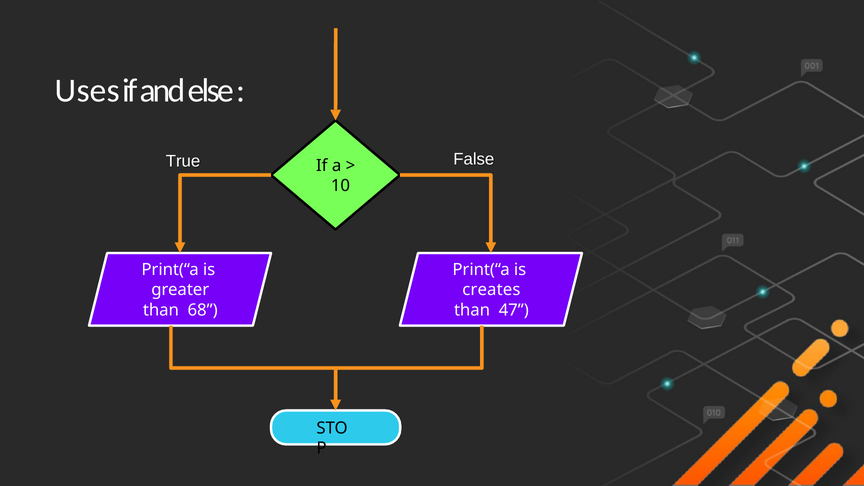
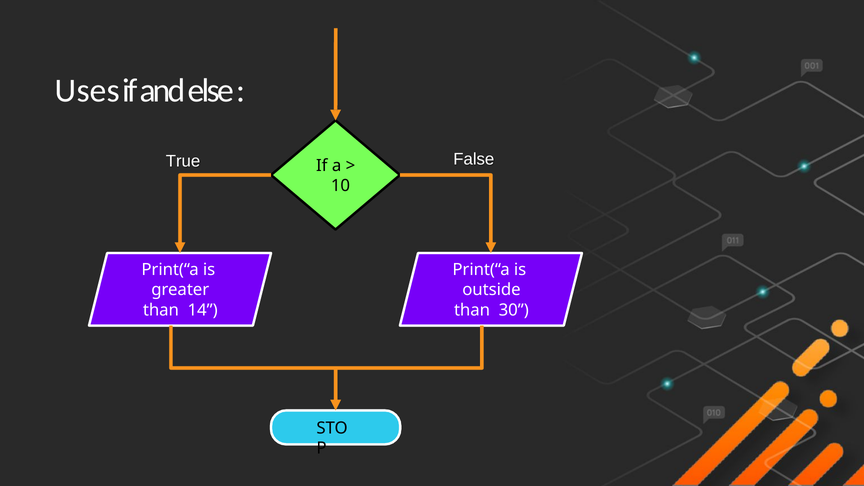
creates: creates -> outside (491, 290)
68: 68 -> 14 (203, 310)
47: 47 -> 30 (514, 310)
